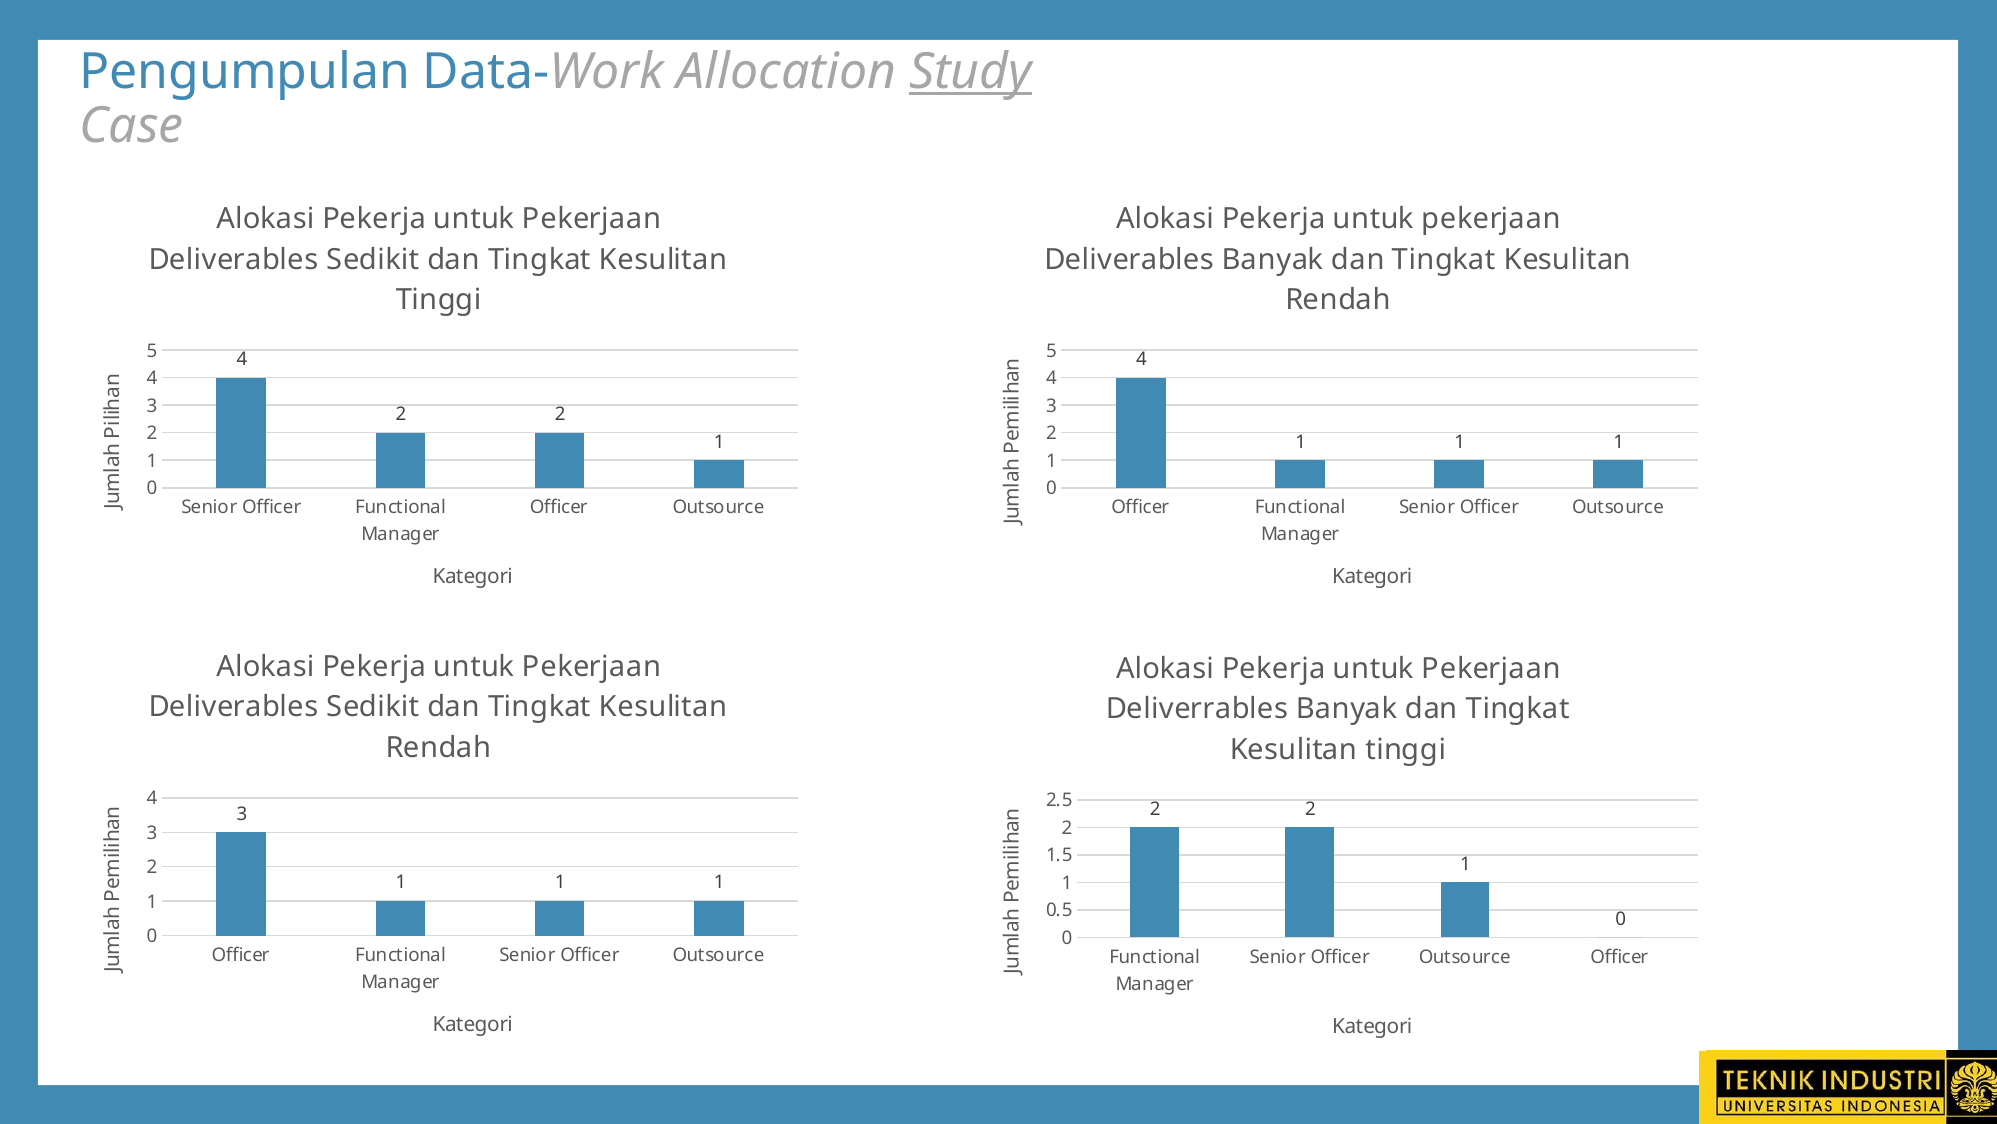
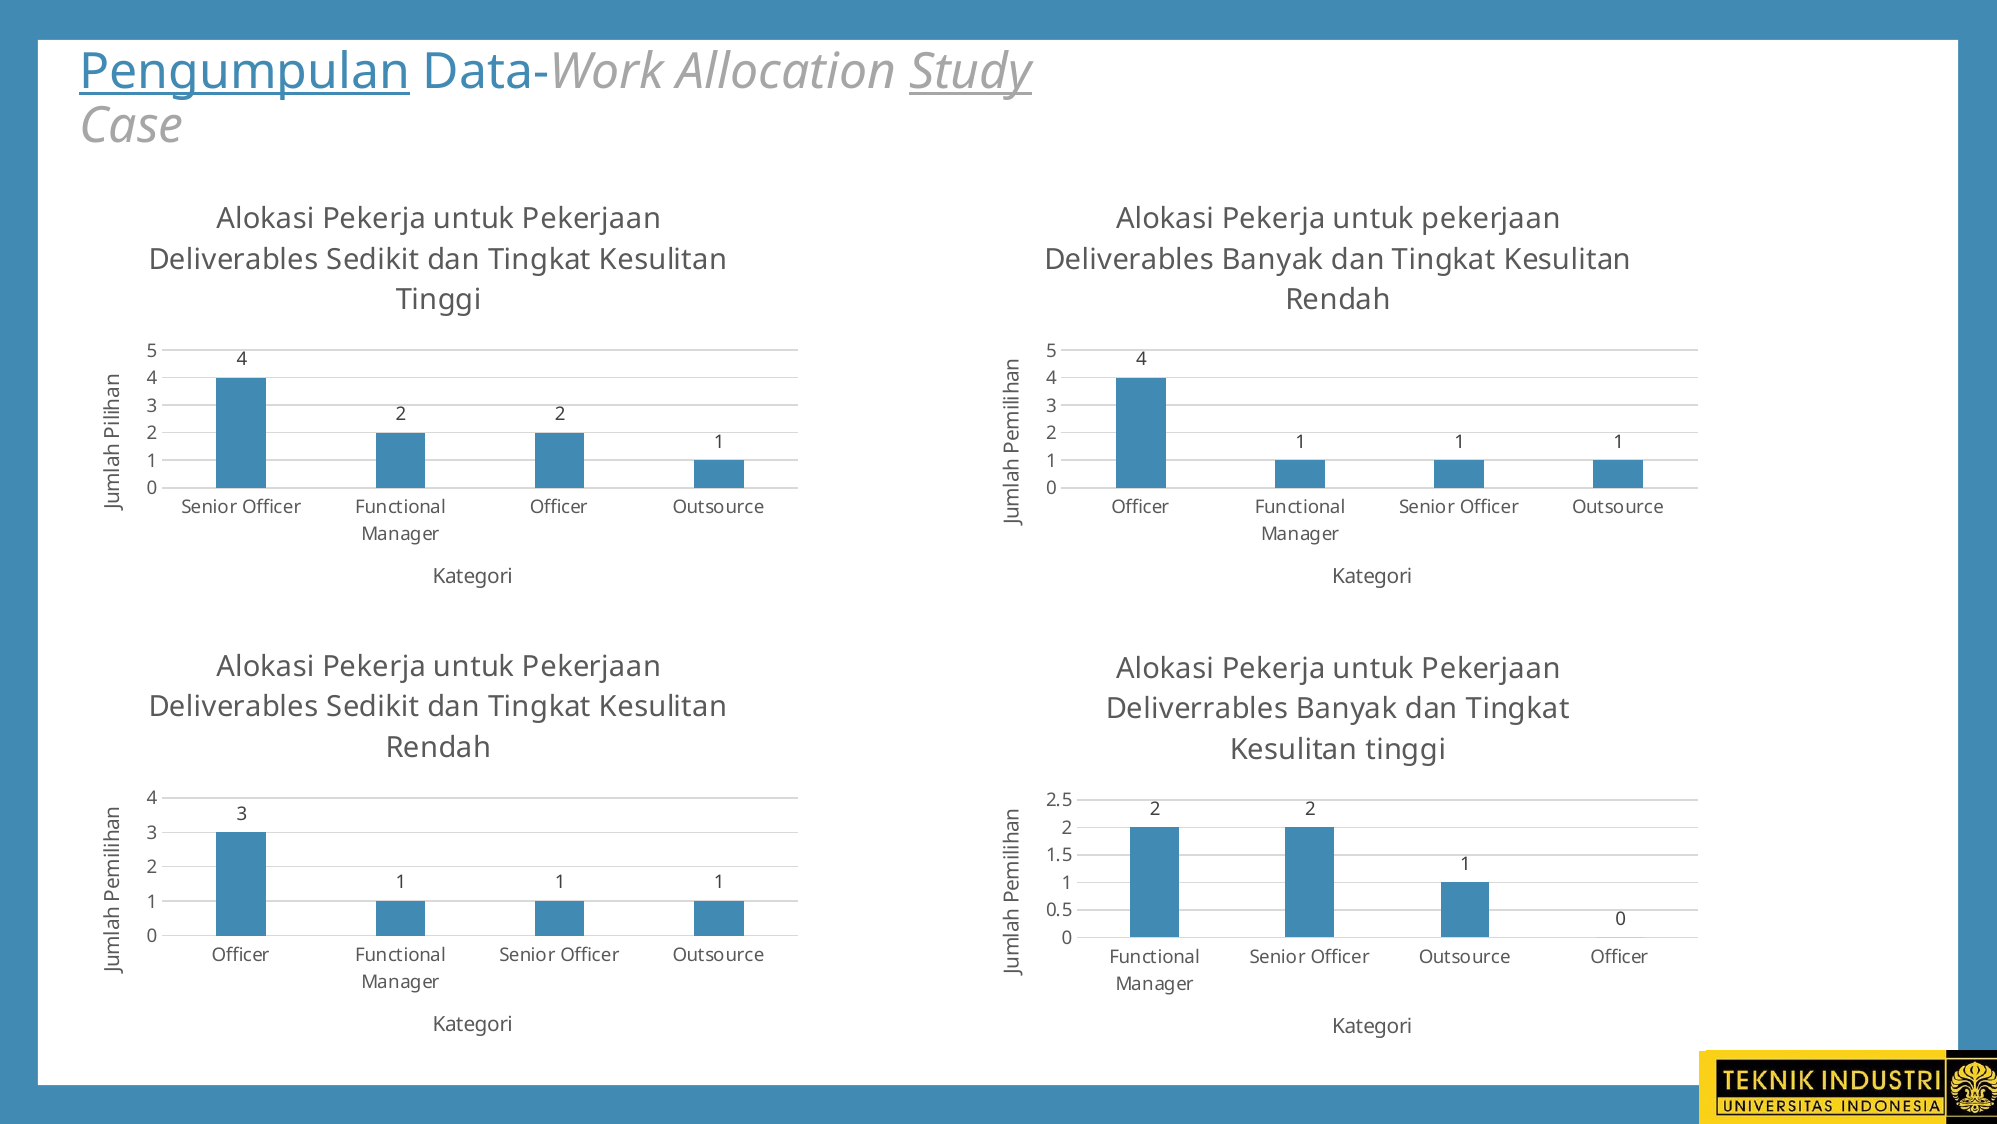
Pengumpulan underline: none -> present (245, 72)
